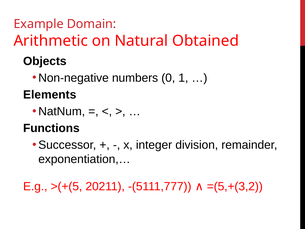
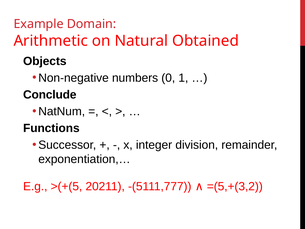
Elements: Elements -> Conclude (50, 95)
